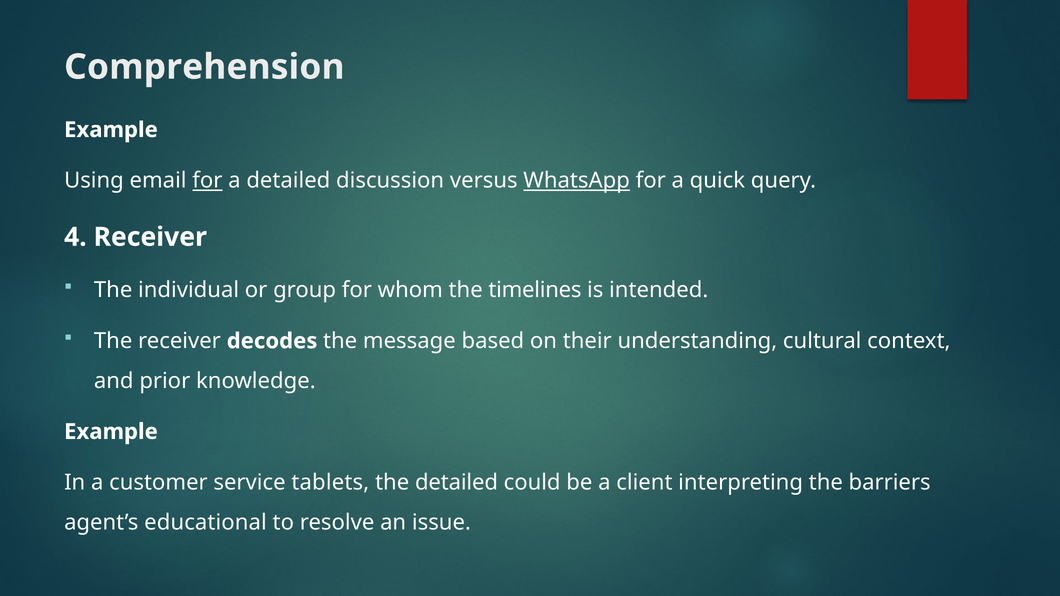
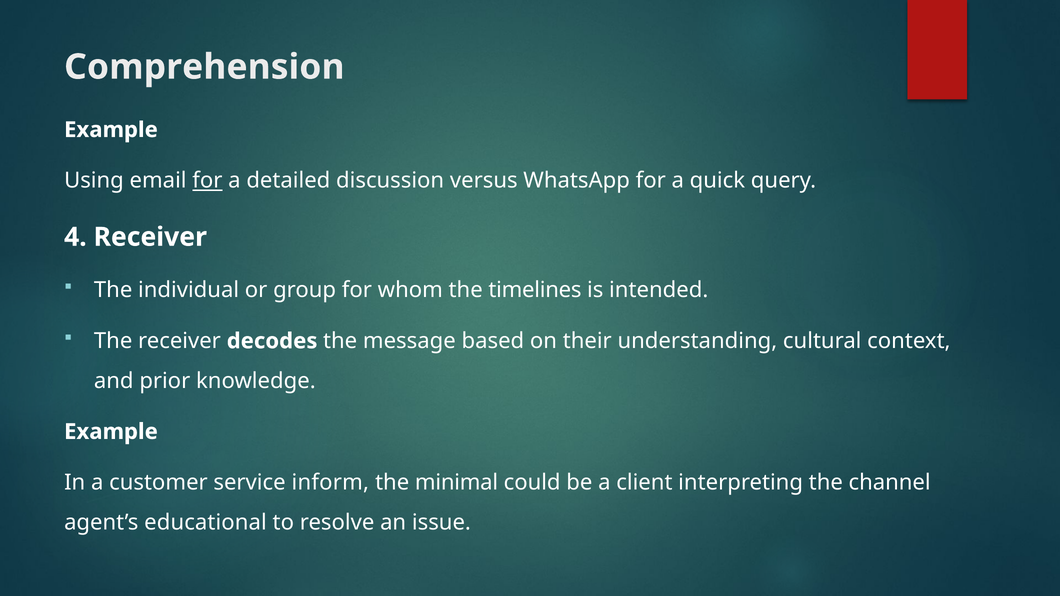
WhatsApp underline: present -> none (577, 181)
tablets: tablets -> inform (330, 483)
the detailed: detailed -> minimal (457, 483)
barriers: barriers -> channel (890, 483)
